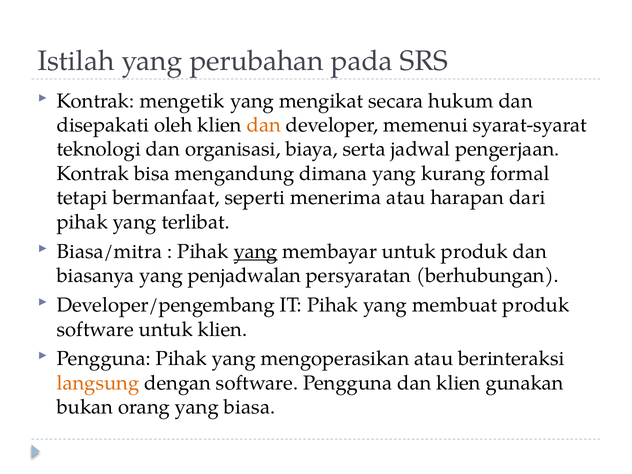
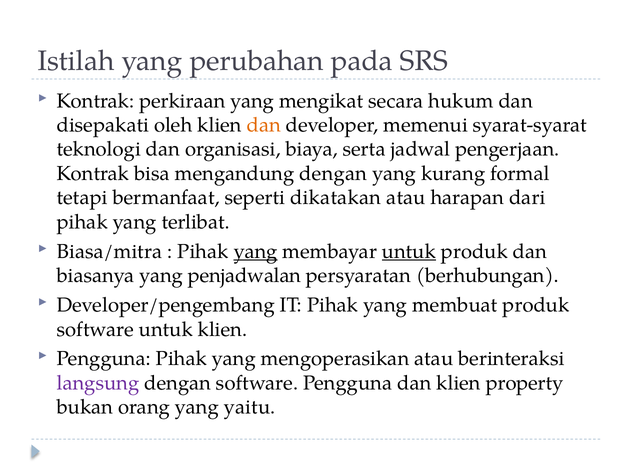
mengetik: mengetik -> perkiraan (182, 101)
mengandung dimana: dimana -> dengan (333, 174)
menerima: menerima -> dikatakan (336, 198)
untuk underline: none -> present (409, 251)
langsung colour: orange -> purple (98, 383)
gunakan: gunakan -> property (525, 383)
biasa: biasa -> yaitu (250, 407)
